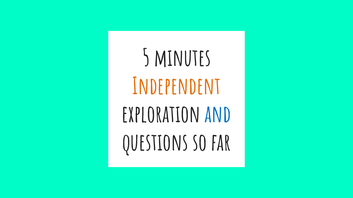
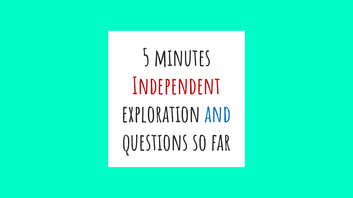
Independent colour: orange -> red (176, 87)
